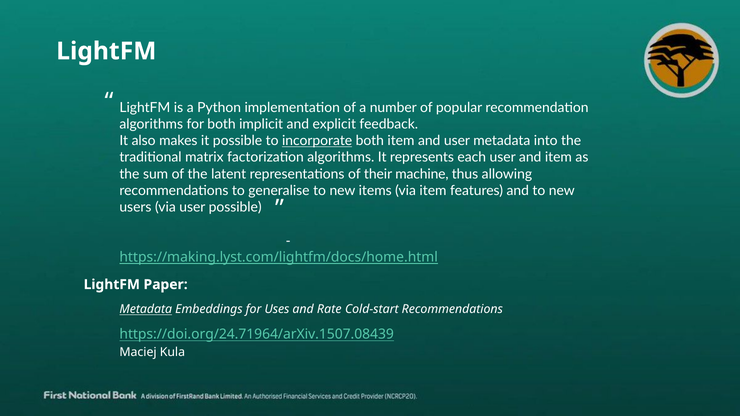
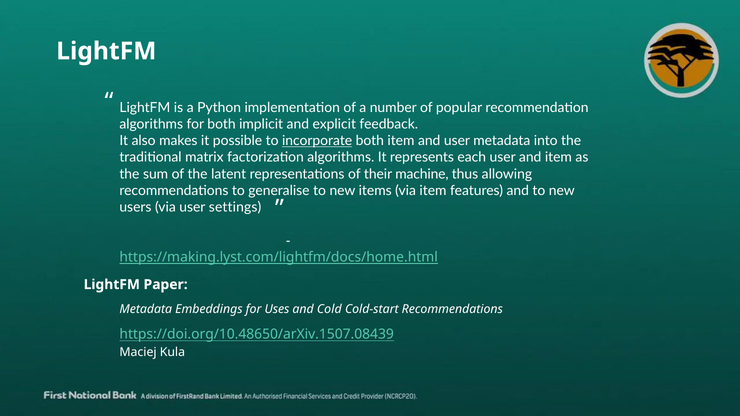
user possible: possible -> settings (235, 207)
Metadata underline: present -> none (146, 310)
Rate: Rate -> Cold (329, 310)
https://doi.org/24.71964/arXiv.1507.08439: https://doi.org/24.71964/arXiv.1507.08439 -> https://doi.org/10.48650/arXiv.1507.08439 (257, 335)
